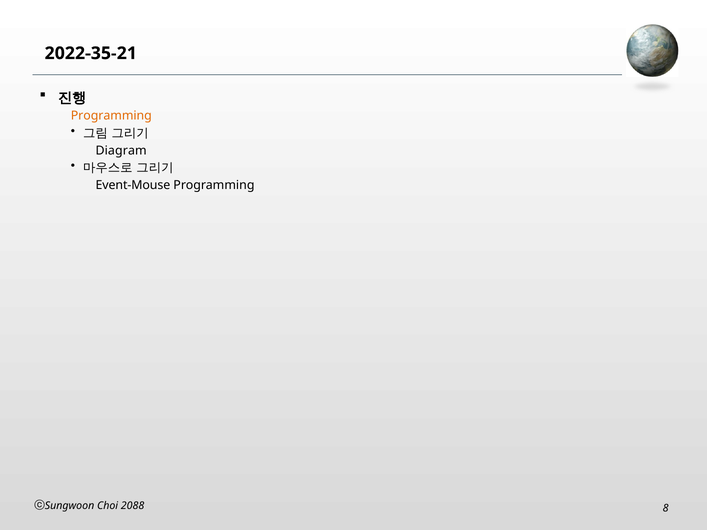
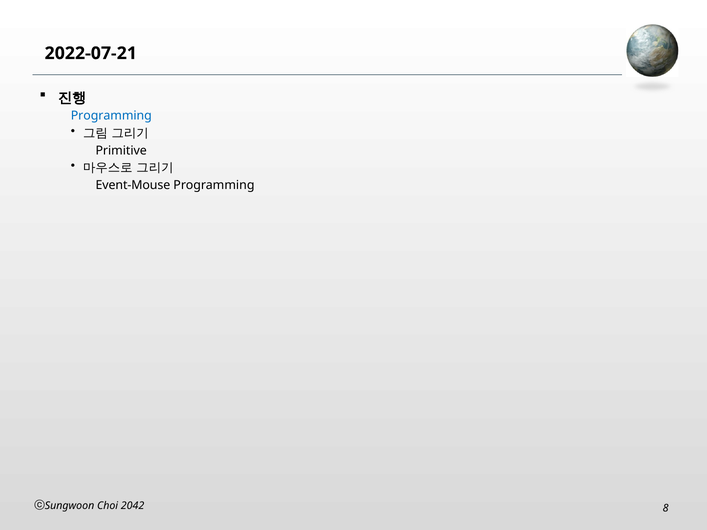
2022-35-21: 2022-35-21 -> 2022-07-21 (91, 53)
Programming colour: orange -> blue (111, 116)
Diagram: Diagram -> Primitive (121, 151)
2088: 2088 -> 2042 (133, 506)
